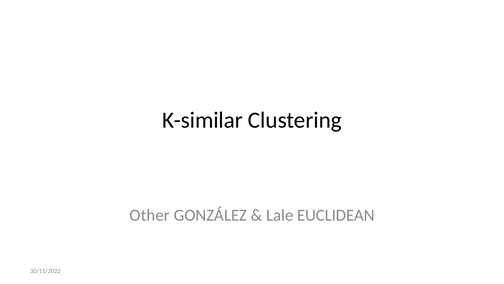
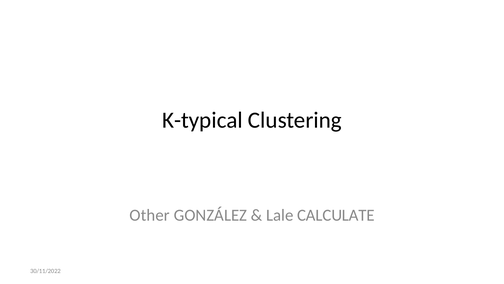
K-similar: K-similar -> K-typical (202, 120)
EUCLIDEAN: EUCLIDEAN -> CALCULATE (336, 215)
